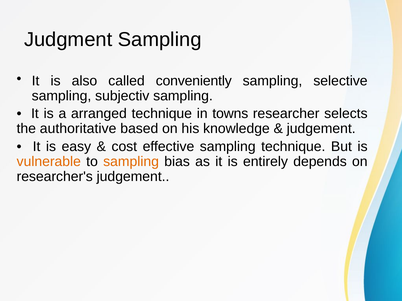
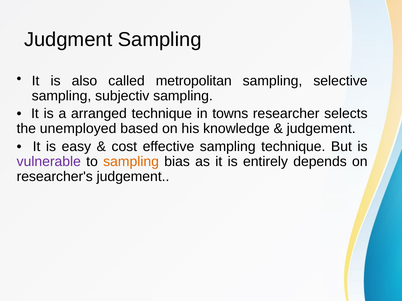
conveniently: conveniently -> metropolitan (194, 81)
authoritative: authoritative -> unemployed (78, 129)
vulnerable colour: orange -> purple (49, 162)
